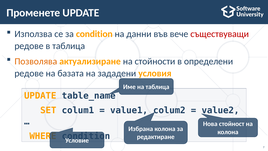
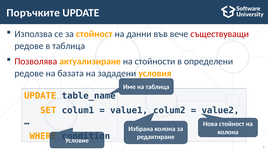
Променете: Променете -> Поръчките (33, 13)
за condition: condition -> стойност (94, 34)
Позволява colour: orange -> red (36, 61)
